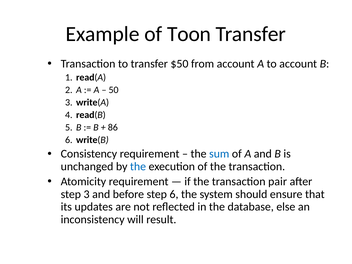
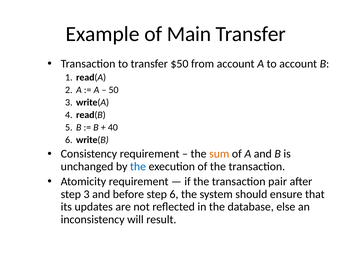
Toon: Toon -> Main (189, 34)
86: 86 -> 40 (113, 127)
sum colour: blue -> orange (219, 154)
